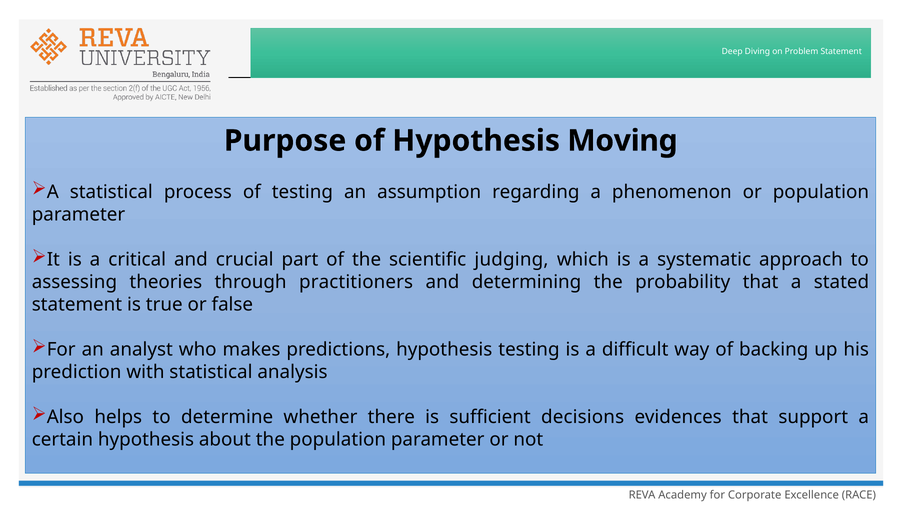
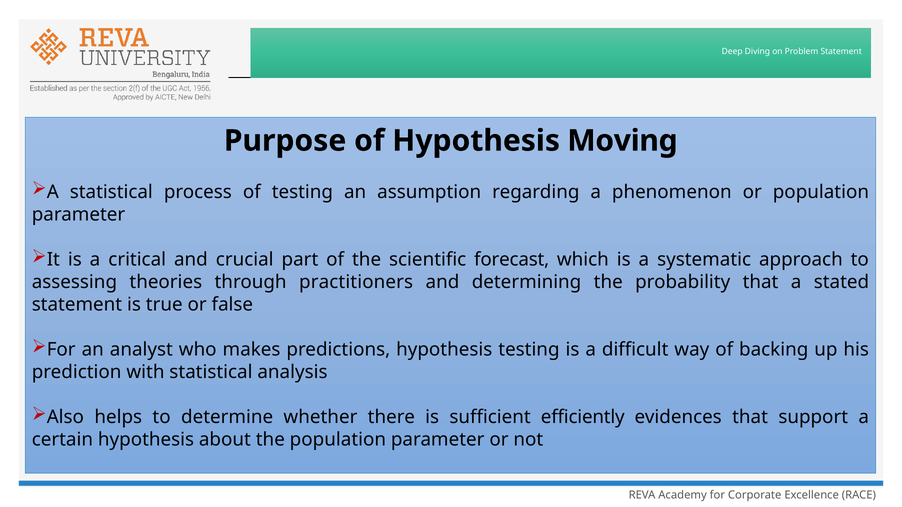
judging: judging -> forecast (512, 260)
decisions: decisions -> efficiently (583, 418)
